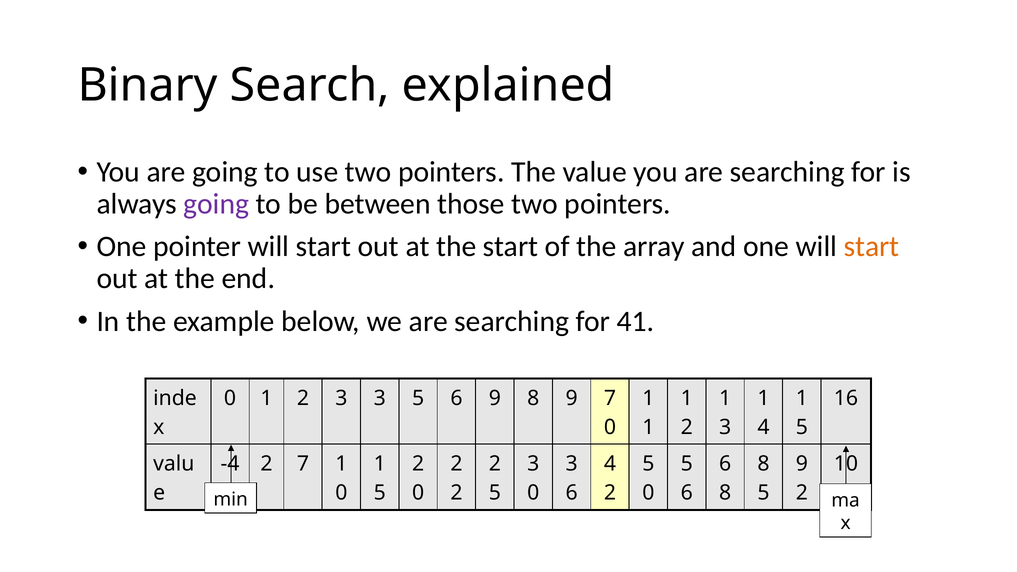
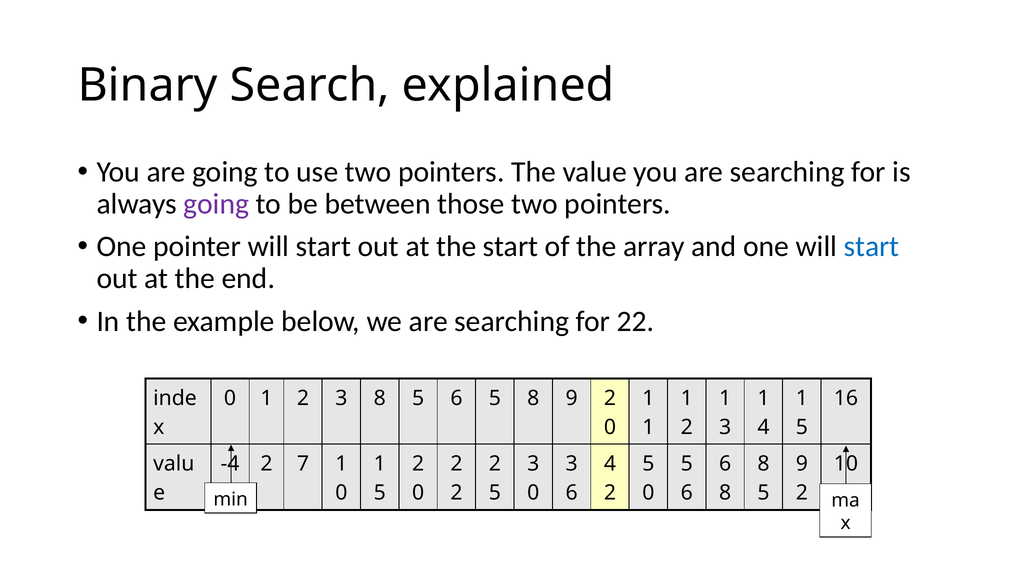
start colour: orange -> blue (872, 247)
41: 41 -> 22 (636, 321)
3 3: 3 -> 8 (380, 398)
6 9: 9 -> 5 (495, 398)
8 9 7: 7 -> 2 (610, 398)
